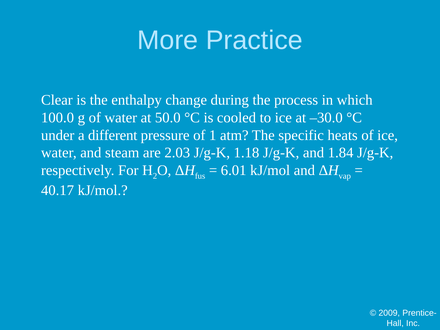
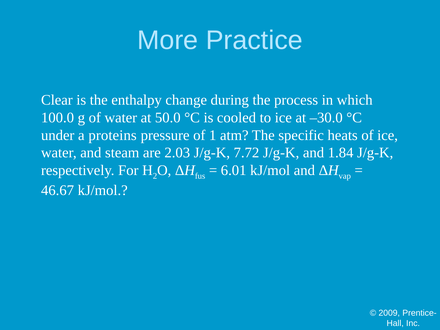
different: different -> proteins (113, 135)
1.18: 1.18 -> 7.72 (246, 153)
40.17: 40.17 -> 46.67 (58, 190)
